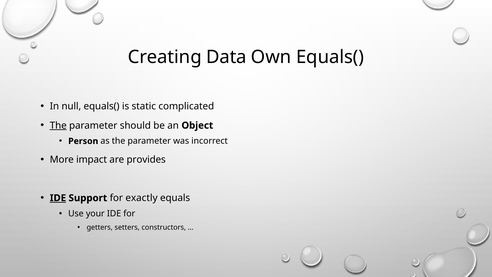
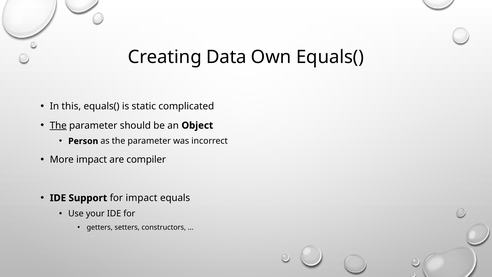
null: null -> this (71, 106)
provides: provides -> compiler (146, 160)
IDE underline: present -> none (58, 198)
for exactly: exactly -> impact (141, 198)
